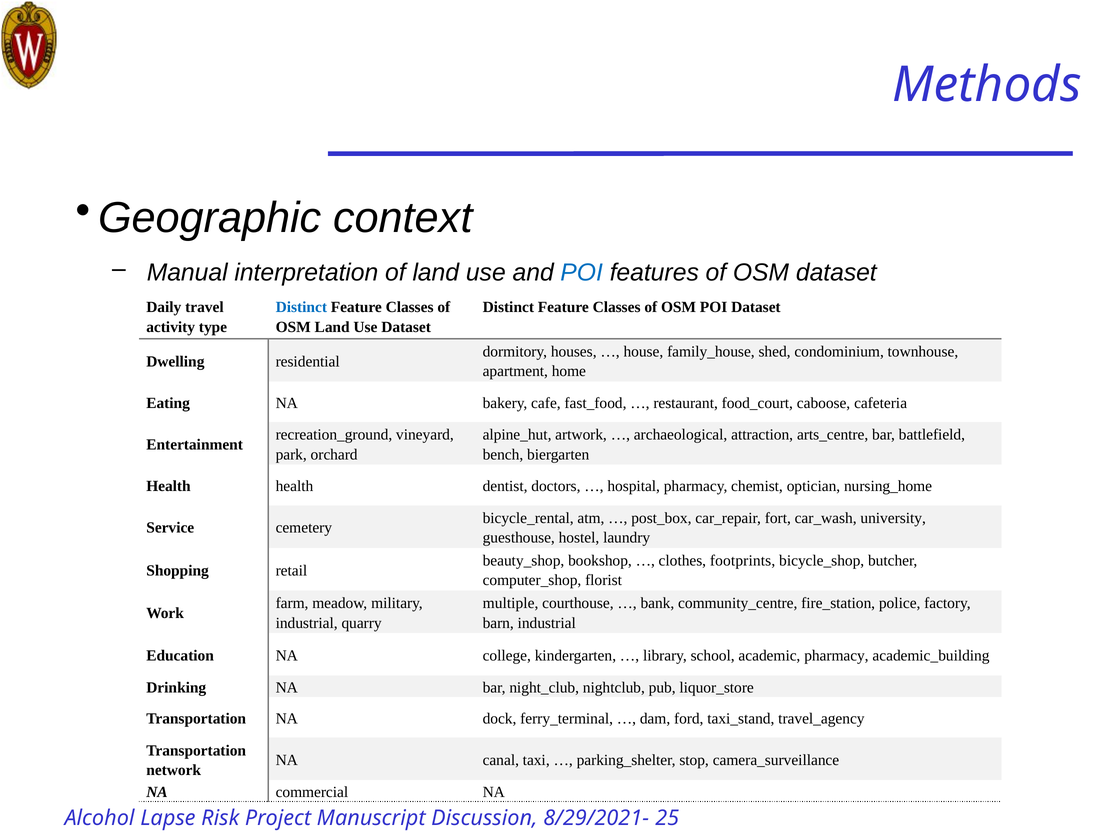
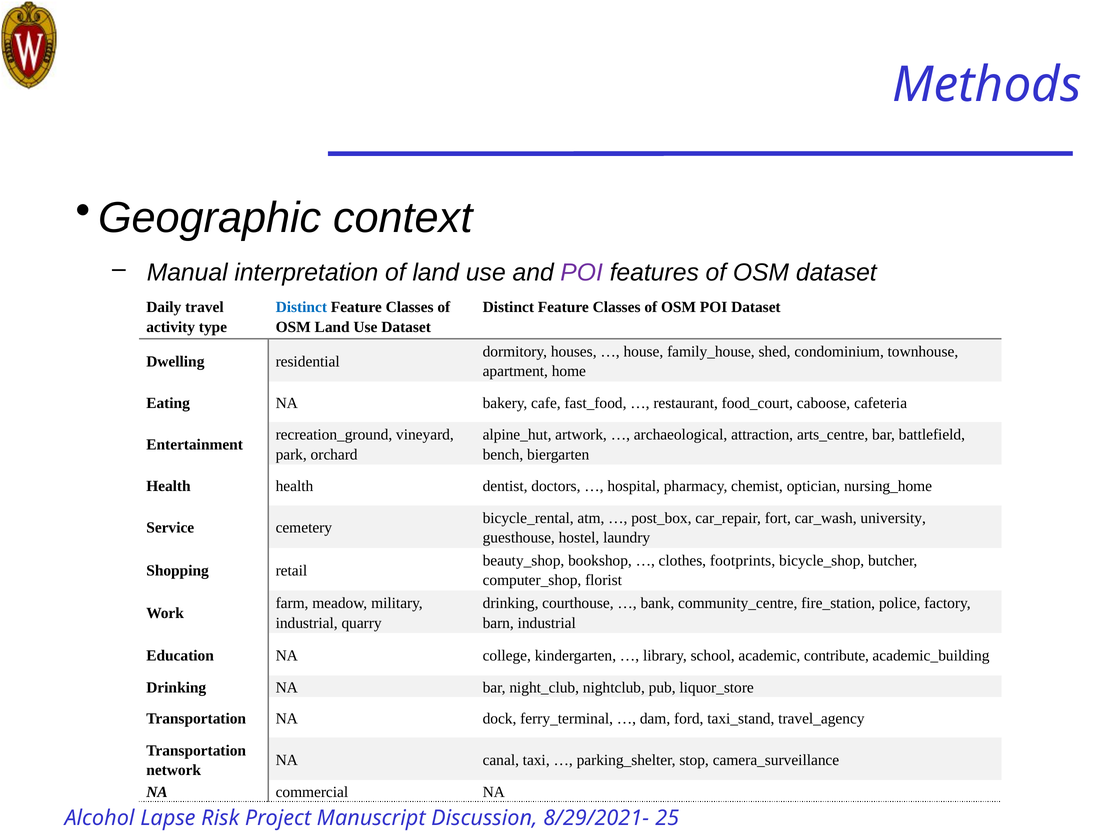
POI colour: blue -> purple (582, 272)
multiple: multiple -> drinking (511, 603)
academic pharmacy: pharmacy -> contribute (836, 656)
